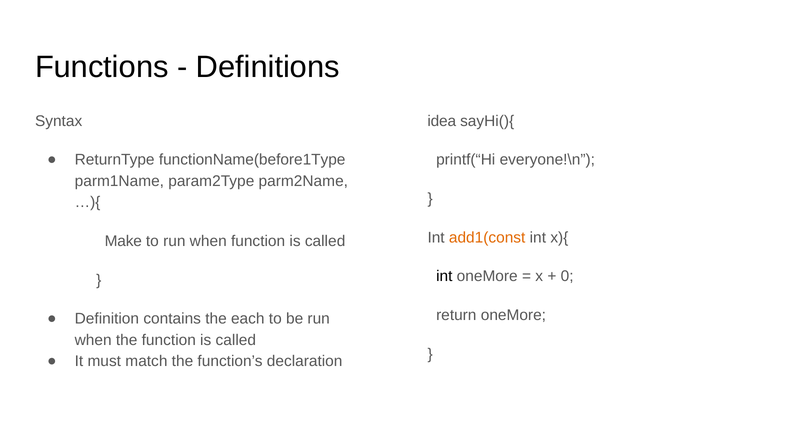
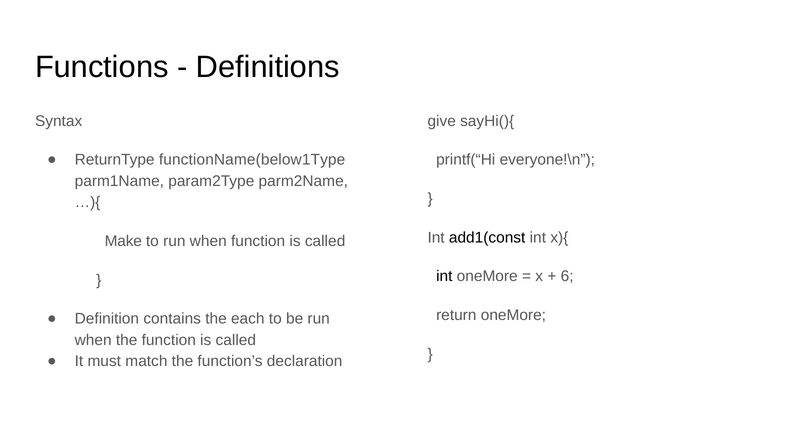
idea: idea -> give (442, 121)
functionName(before1Type: functionName(before1Type -> functionName(below1Type (252, 160)
add1(const colour: orange -> black (487, 238)
0: 0 -> 6 (567, 277)
